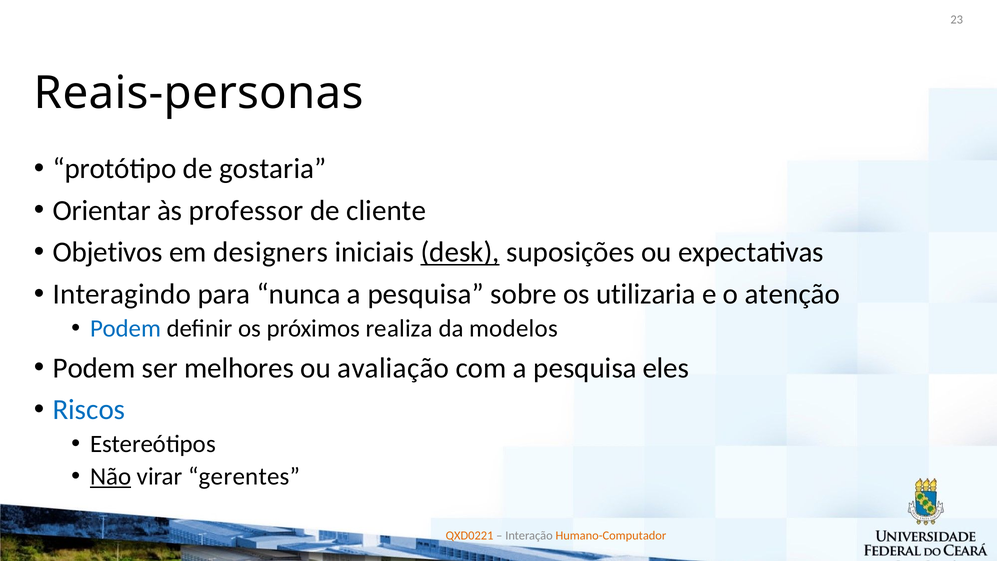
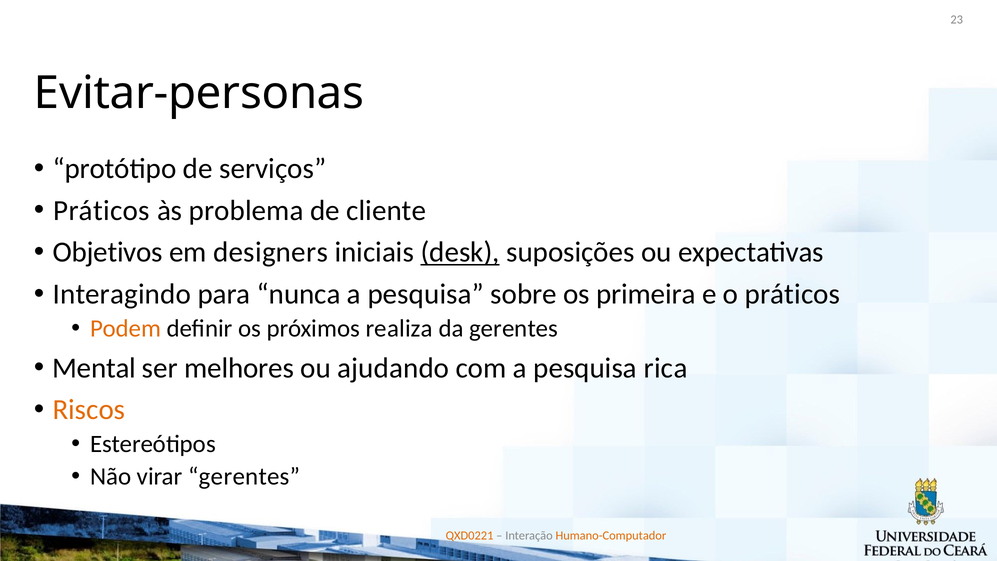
Reais-personas: Reais-personas -> Evitar-personas (199, 93)
gostaria: gostaria -> serviços (273, 169)
Orientar: Orientar -> Práticos (101, 210)
professor: professor -> problema (246, 210)
utilizaria: utilizaria -> primeira (646, 294)
o atenção: atenção -> práticos (793, 294)
Podem colour: blue -> orange (126, 328)
da modelos: modelos -> gerentes (514, 328)
Podem: Podem -> Mental (94, 368)
avaliação: avaliação -> ajudando (393, 368)
eles: eles -> rica (666, 368)
Riscos colour: blue -> orange (89, 410)
Não underline: present -> none (111, 476)
